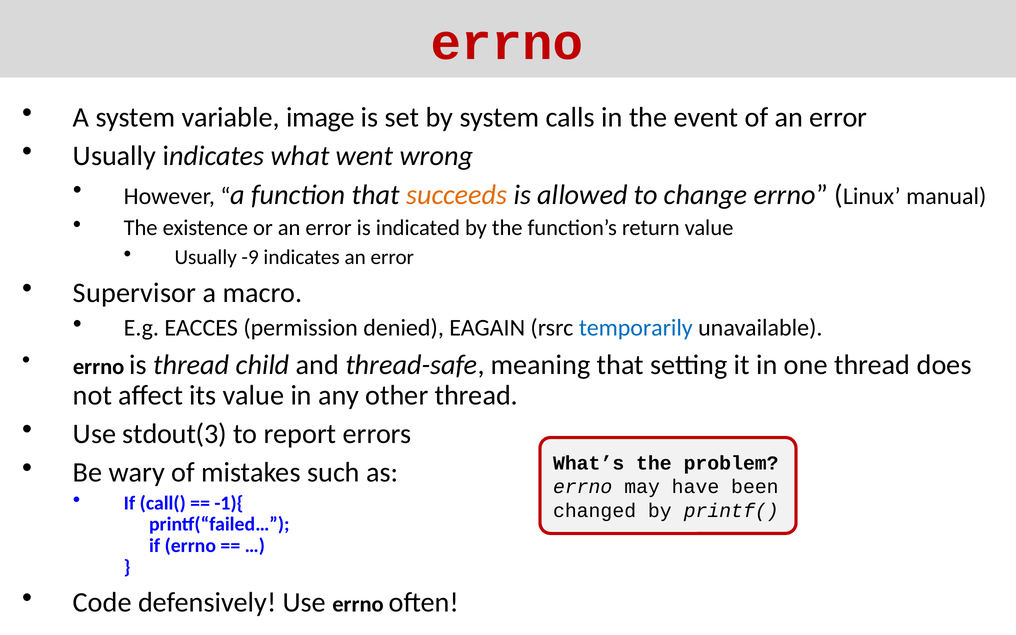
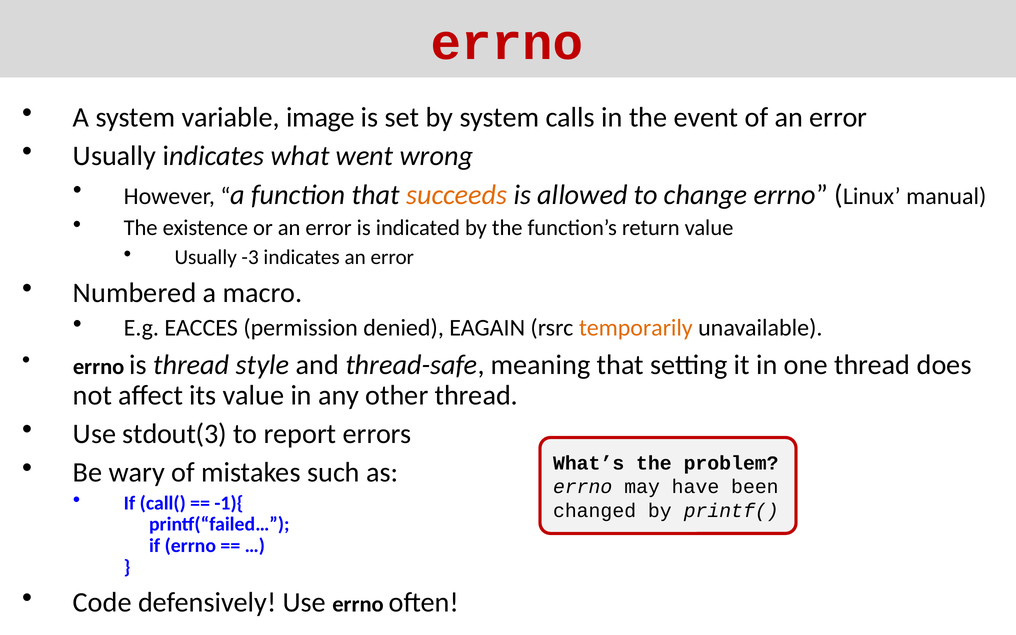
-9: -9 -> -3 (250, 257)
Supervisor: Supervisor -> Numbered (135, 293)
temporarily colour: blue -> orange (636, 328)
child: child -> style (263, 365)
